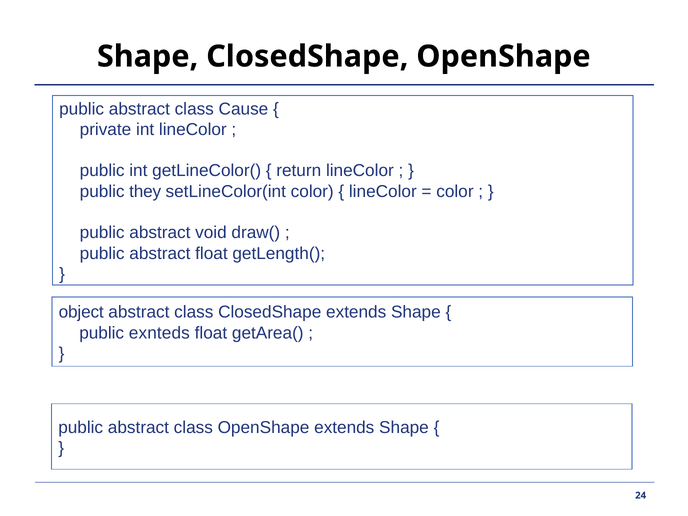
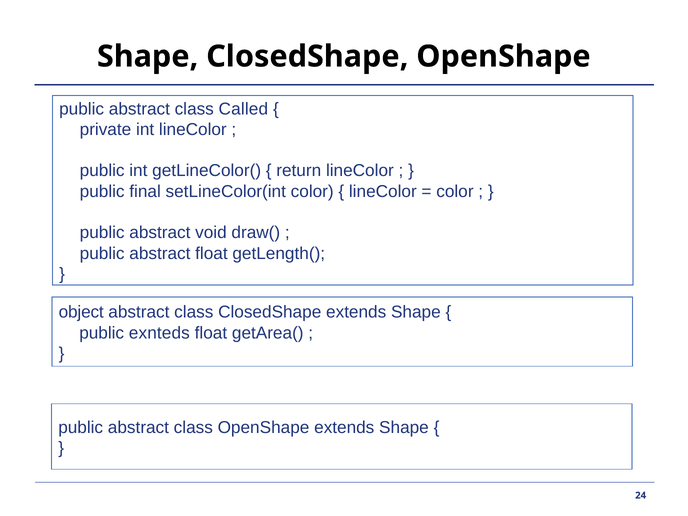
Cause: Cause -> Called (243, 109)
they: they -> final (145, 191)
